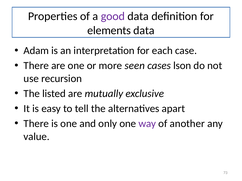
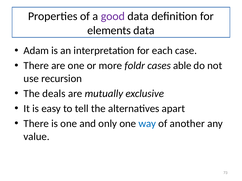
seen: seen -> foldr (135, 66)
lson: lson -> able (182, 66)
listed: listed -> deals (54, 94)
way colour: purple -> blue (147, 124)
